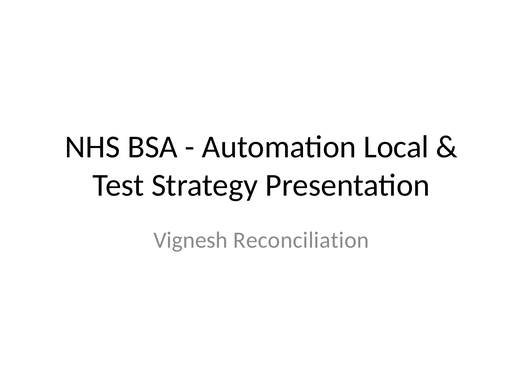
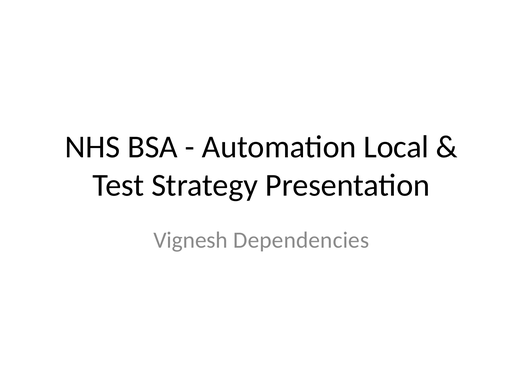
Reconciliation: Reconciliation -> Dependencies (301, 240)
